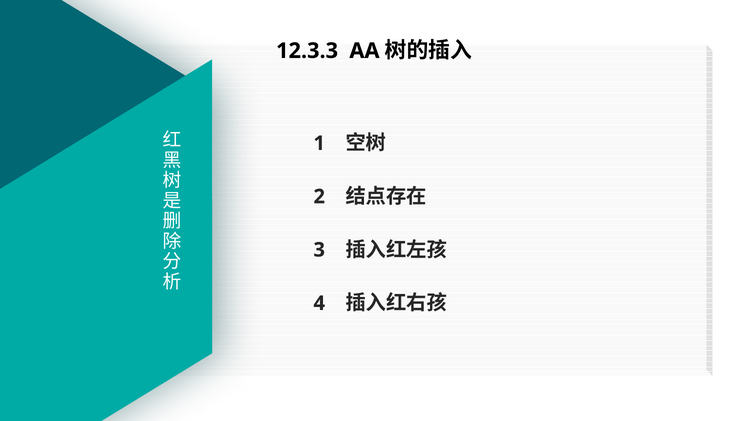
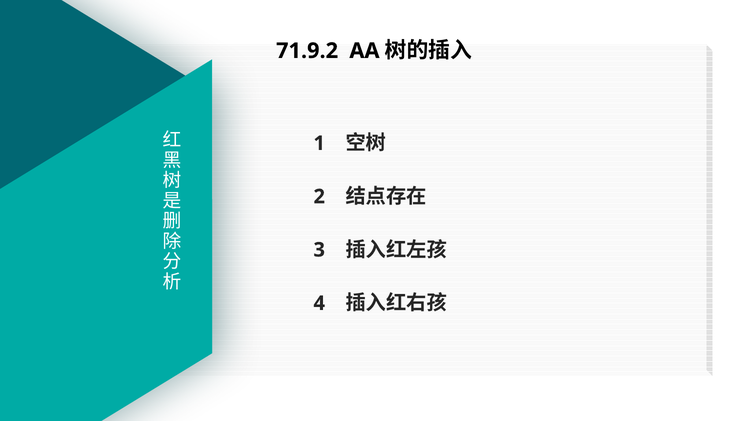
12.3.3: 12.3.3 -> 71.9.2 (307, 51)
